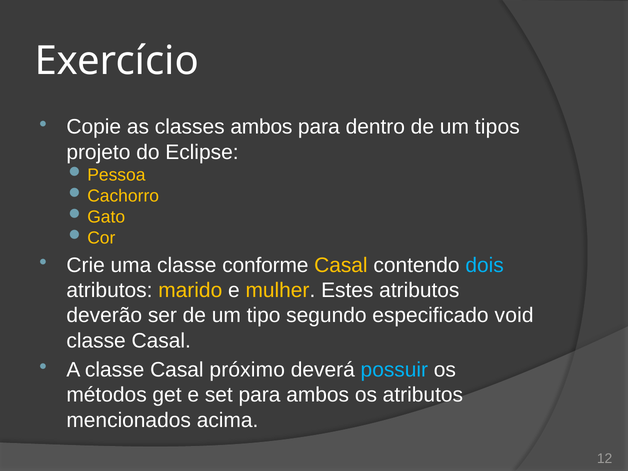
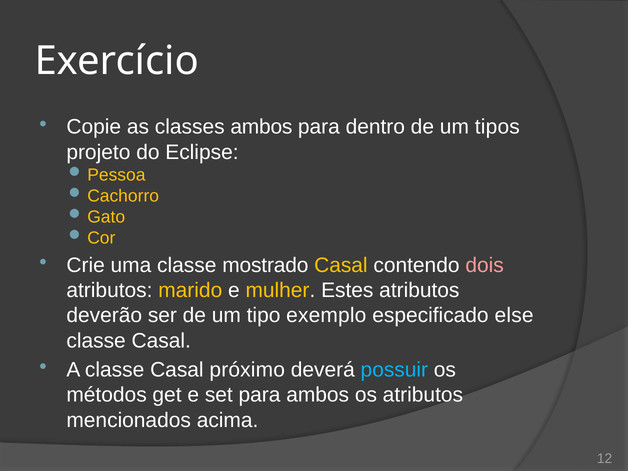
conforme: conforme -> mostrado (265, 265)
dois colour: light blue -> pink (485, 265)
segundo: segundo -> exemplo (326, 315)
void: void -> else (514, 315)
